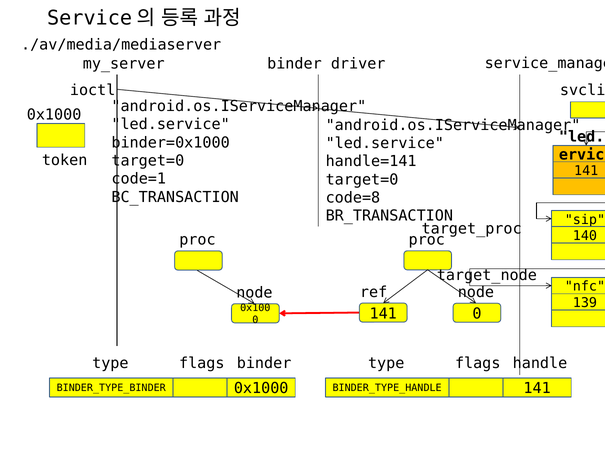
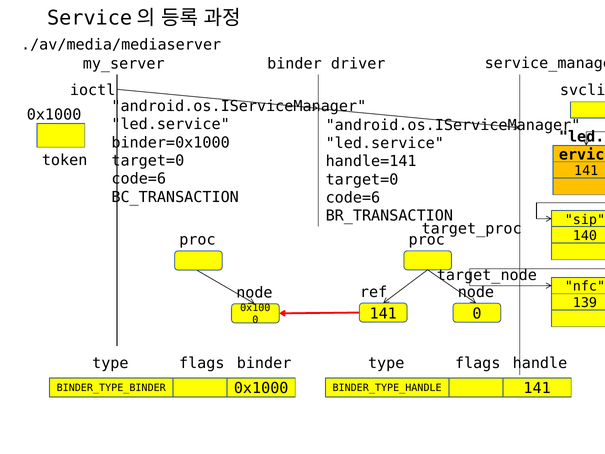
code=1: code=1 -> code=6 (139, 179)
code=8: code=8 -> code=6 (353, 198)
